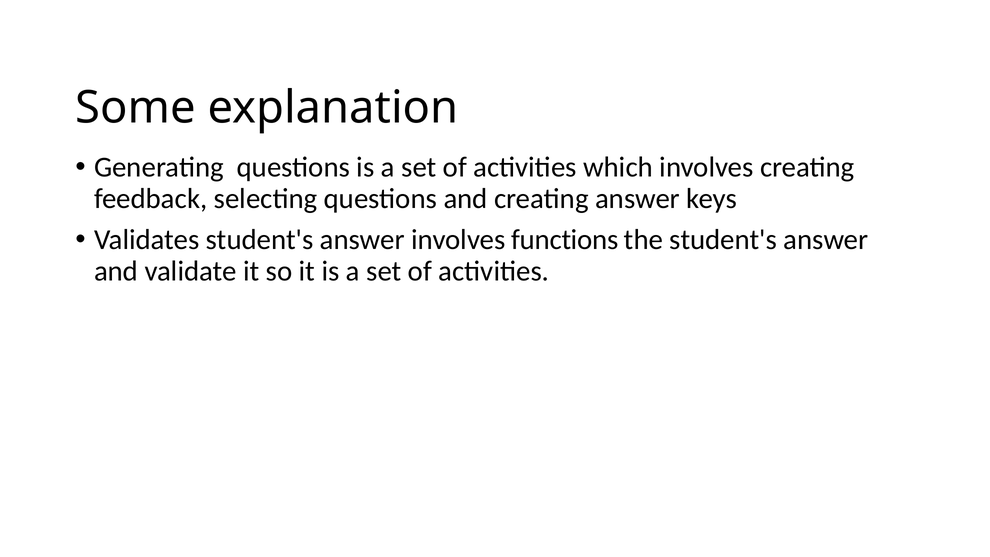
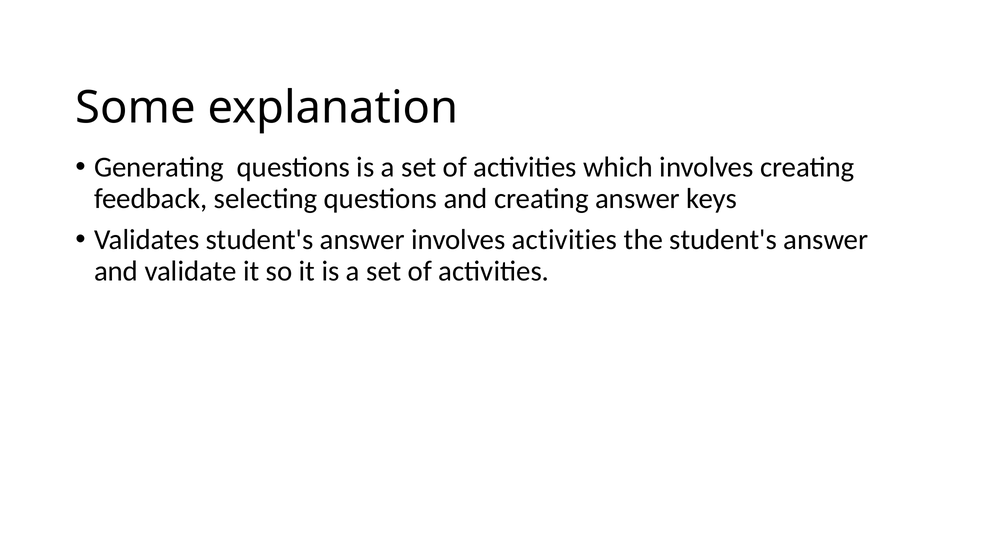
involves functions: functions -> activities (565, 240)
